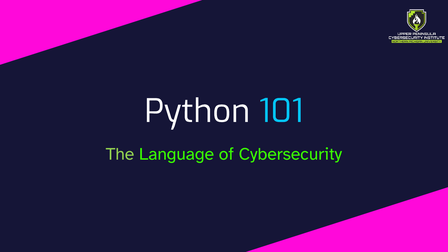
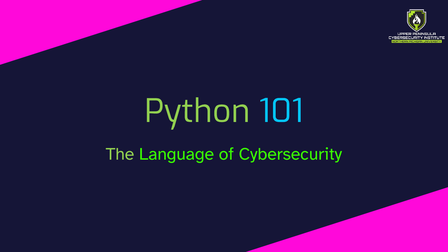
Python colour: white -> light green (197, 111)
